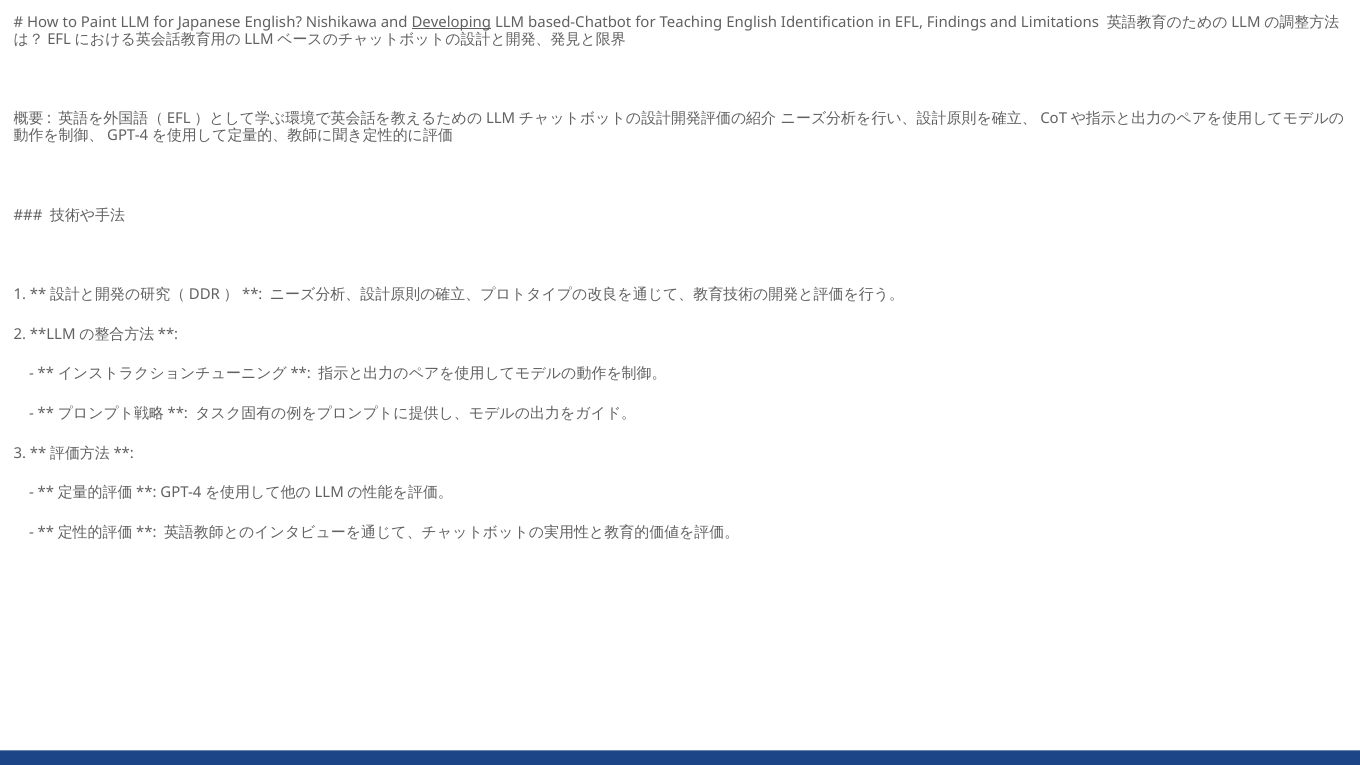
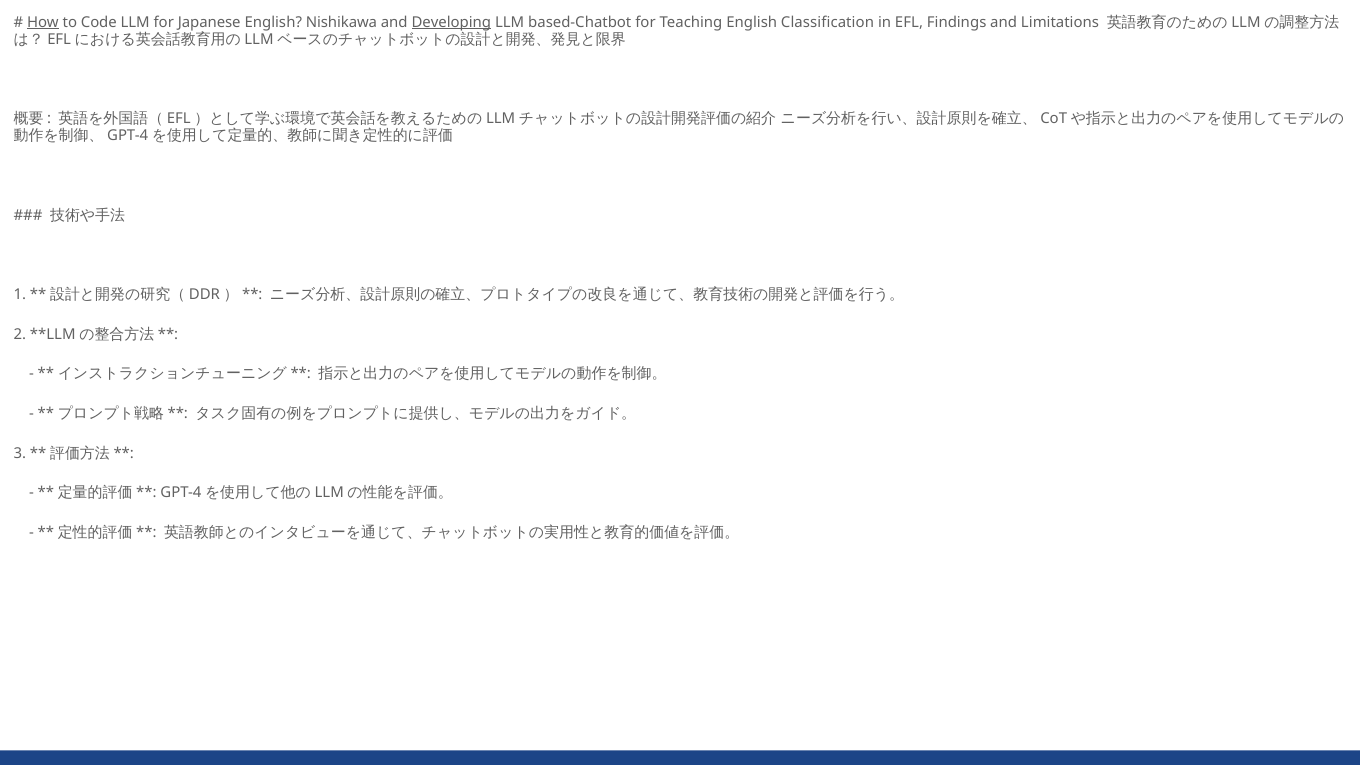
How underline: none -> present (43, 22)
Paint: Paint -> Code (99, 22)
Identification: Identification -> Classification (827, 22)
